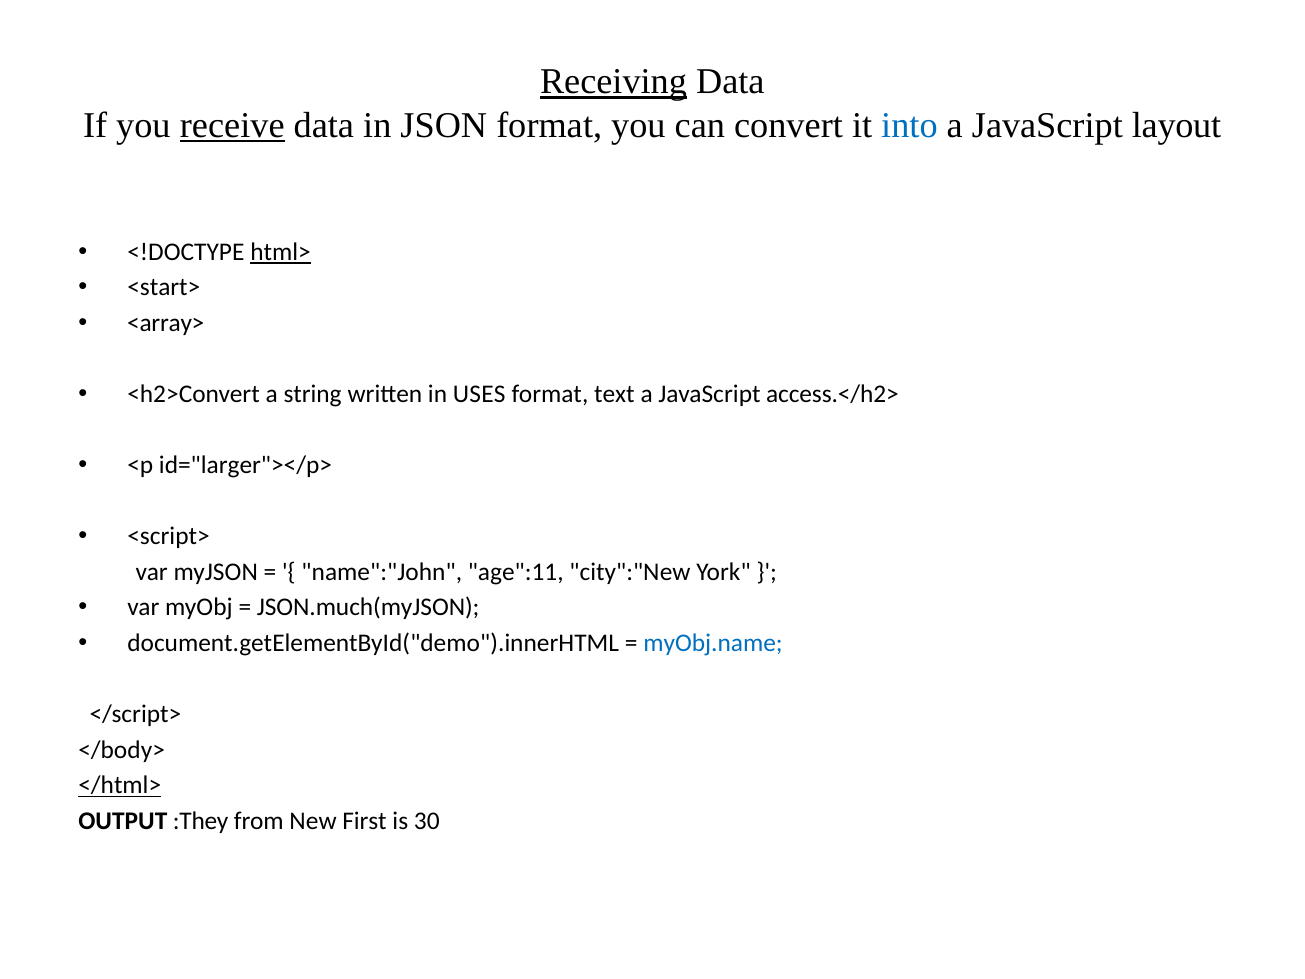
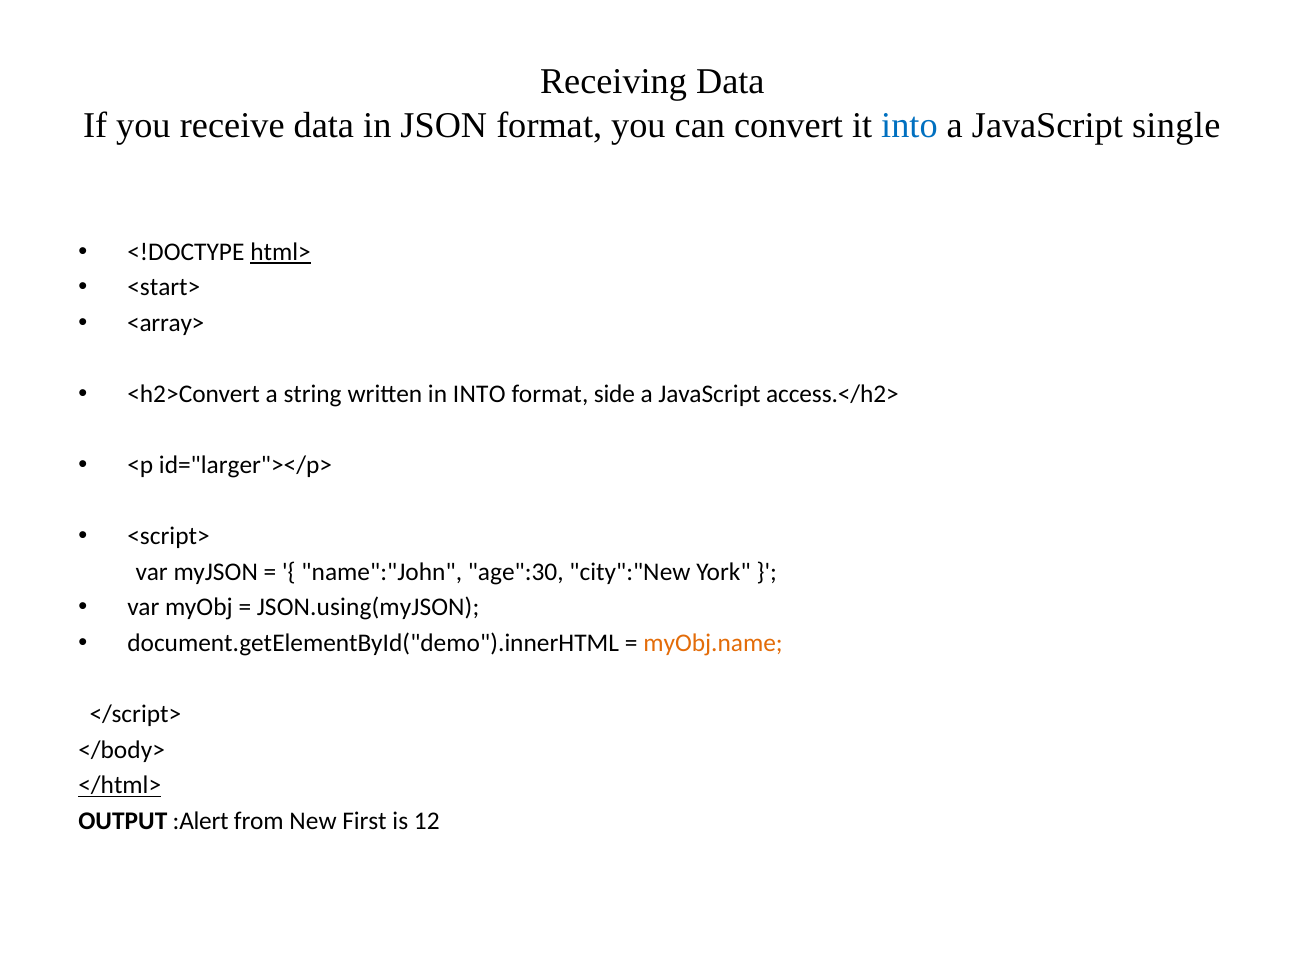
Receiving underline: present -> none (614, 82)
receive underline: present -> none (232, 125)
layout: layout -> single (1176, 125)
in USES: USES -> INTO (479, 394)
text: text -> side (614, 394)
age":11: age":11 -> age":30 (516, 572)
JSON.much(myJSON: JSON.much(myJSON -> JSON.using(myJSON (368, 607)
myObj.name colour: blue -> orange (713, 643)
:They: :They -> :Alert (201, 821)
30: 30 -> 12 (427, 821)
